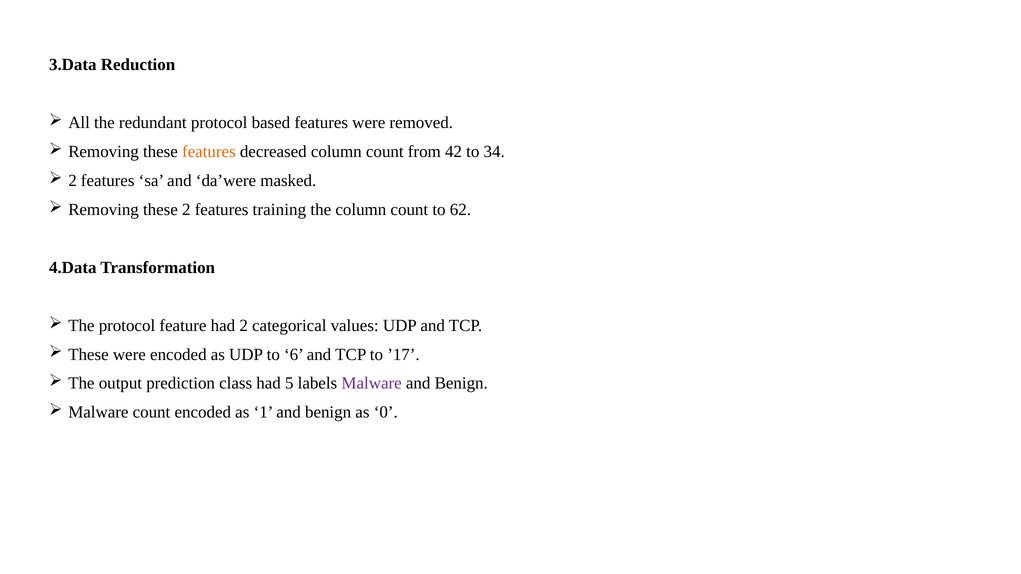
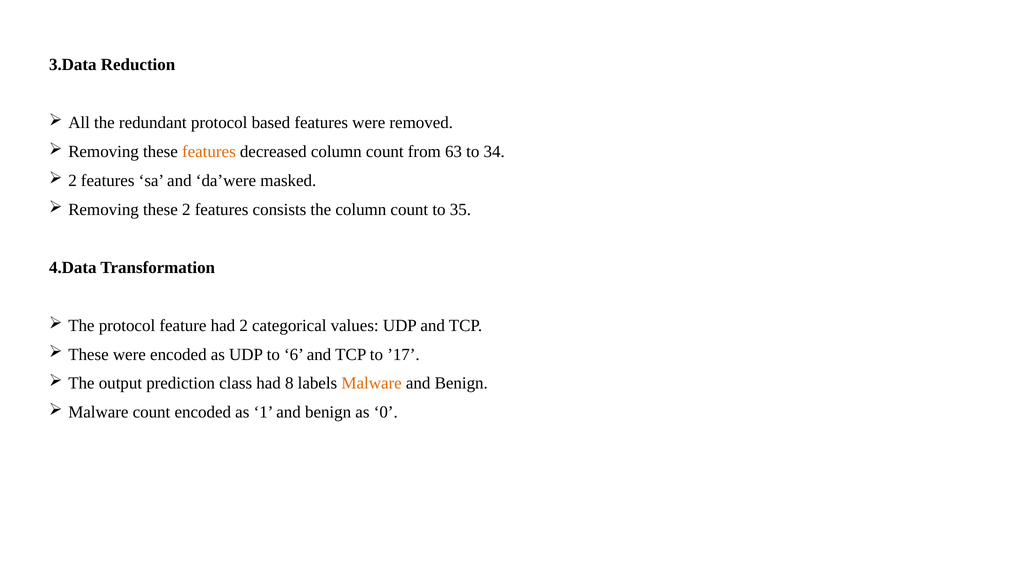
42: 42 -> 63 (454, 152)
training: training -> consists (279, 210)
62: 62 -> 35 (460, 210)
5: 5 -> 8 (289, 384)
Malware colour: purple -> orange (372, 384)
